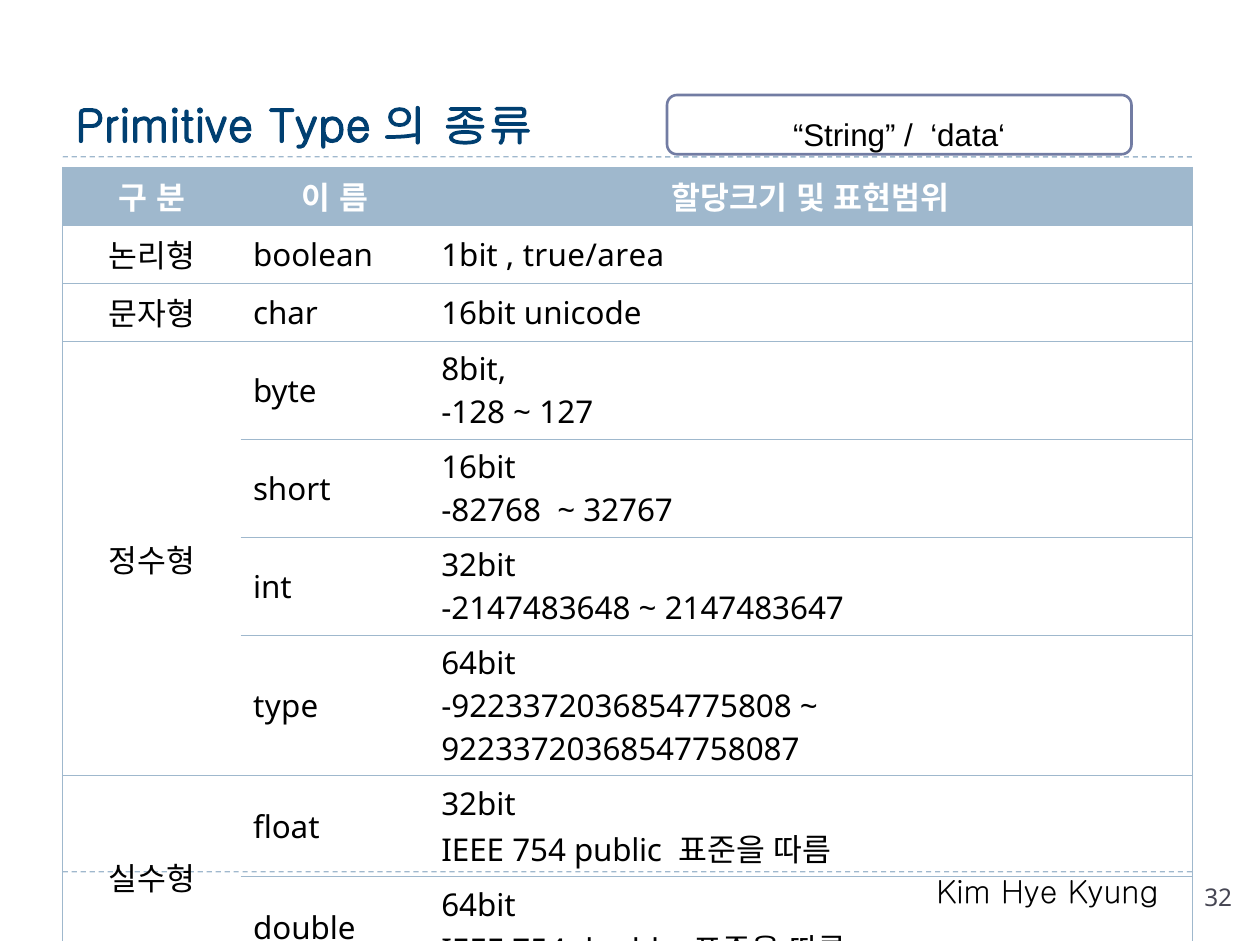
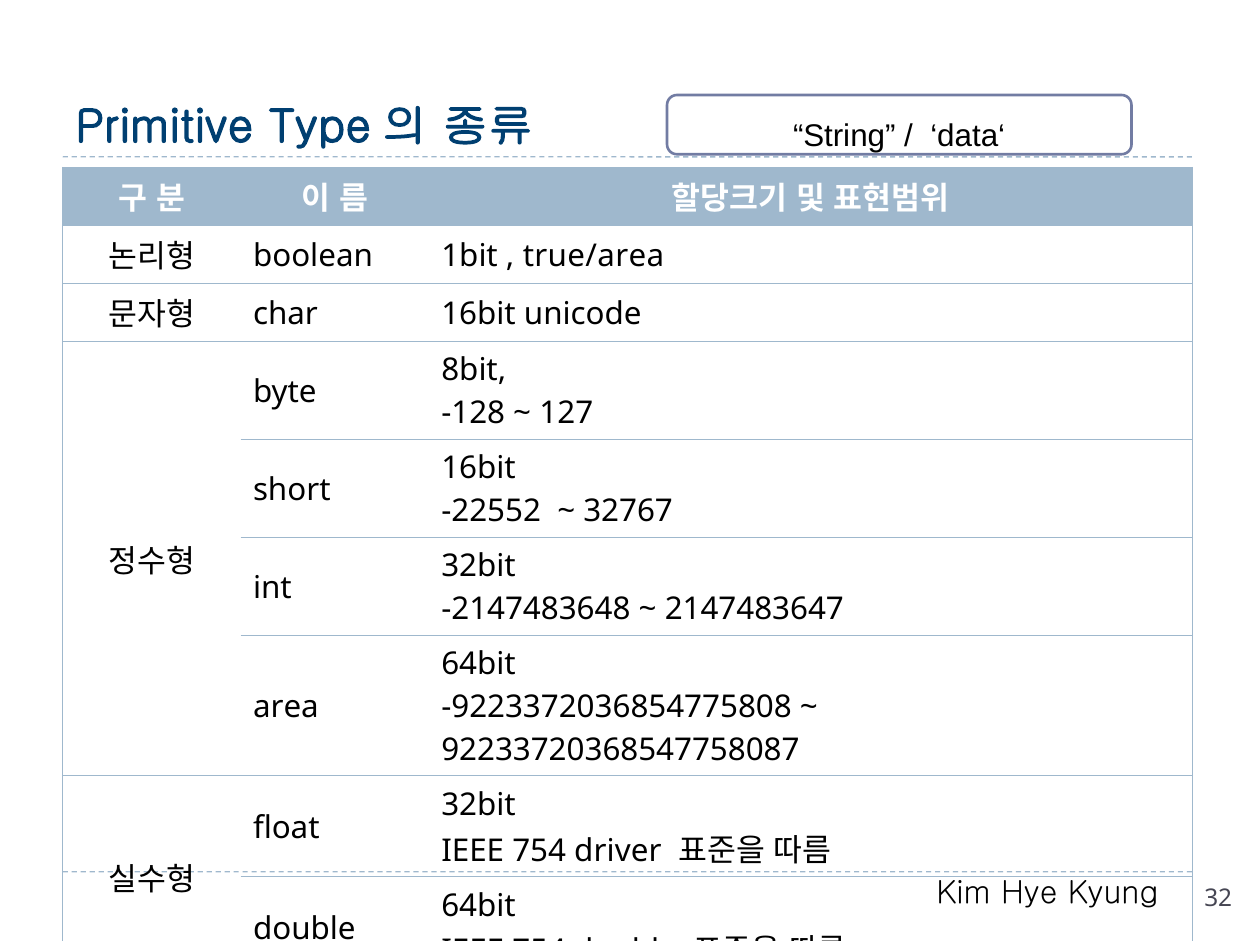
-82768: -82768 -> -22552 (491, 511)
type: type -> area (286, 707)
public: public -> driver (618, 851)
